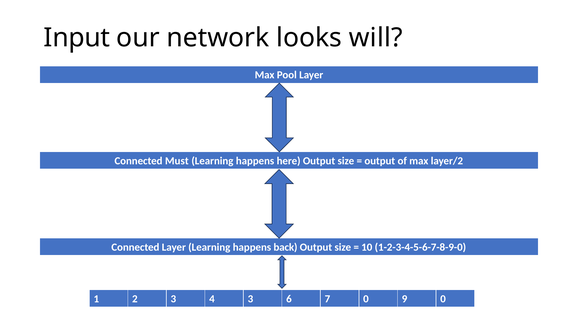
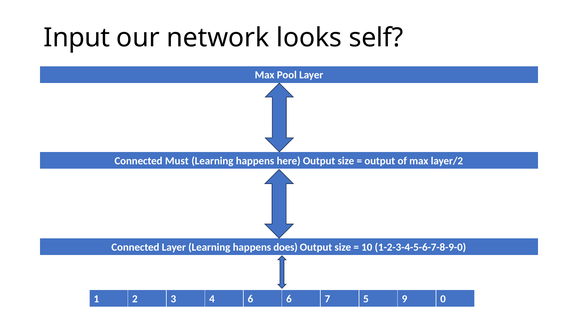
will: will -> self (376, 38)
back: back -> does (286, 247)
4 3: 3 -> 6 (250, 299)
7 0: 0 -> 5 (366, 299)
